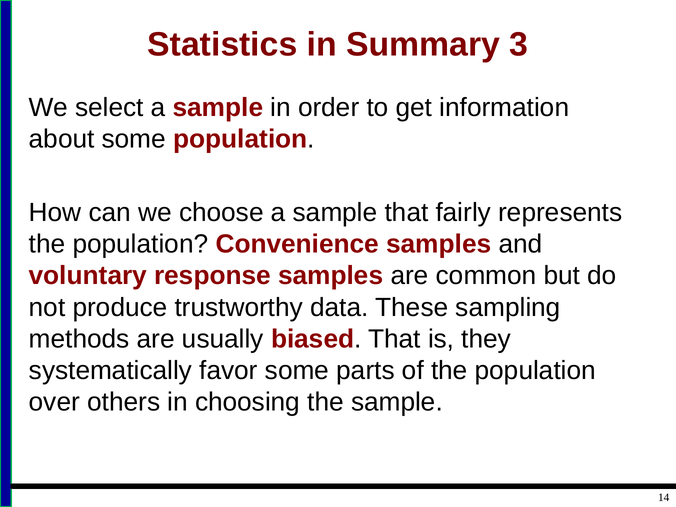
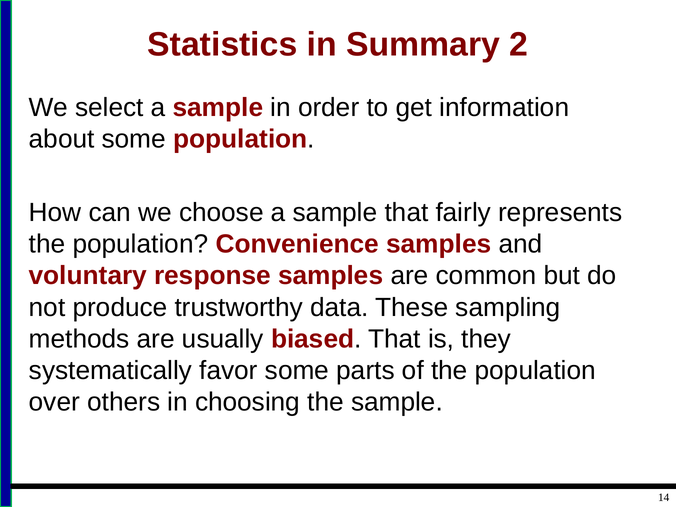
3: 3 -> 2 (519, 45)
